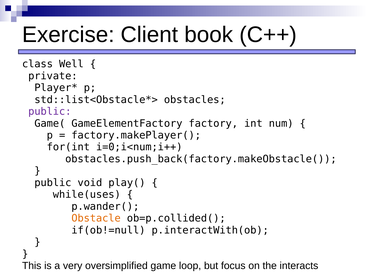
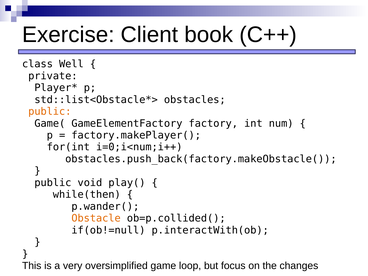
public colour: purple -> orange (50, 112)
while(uses: while(uses -> while(then (87, 195)
interacts: interacts -> changes (299, 266)
